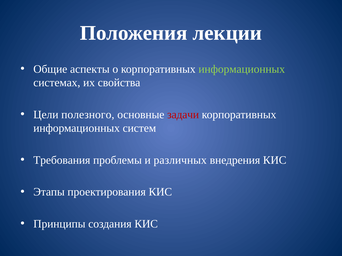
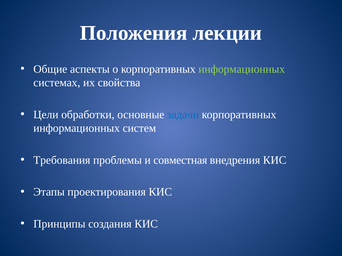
полезного: полезного -> обработки (88, 115)
задачи colour: red -> blue (183, 115)
различных: различных -> совместная (180, 160)
